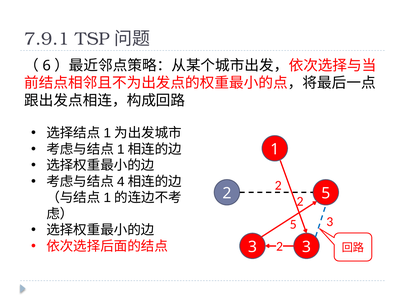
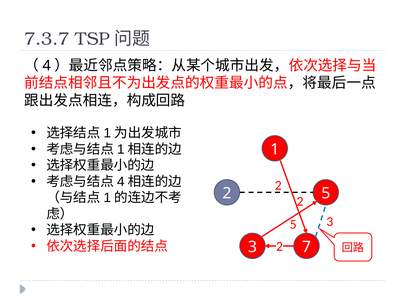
7.9.1: 7.9.1 -> 7.3.7 (47, 39)
6: 6 -> 4 (47, 66)
3 3: 3 -> 7 (307, 248)
